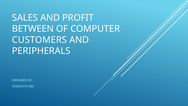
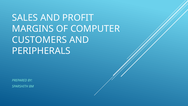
BETWEEN: BETWEEN -> MARGINS (33, 29)
